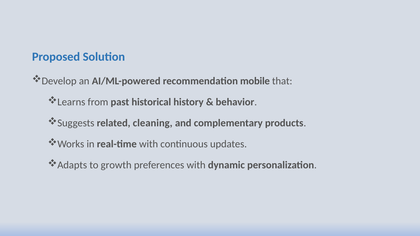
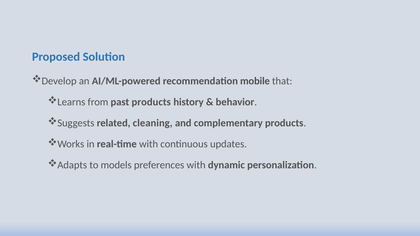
past historical: historical -> products (151, 102)
growth: growth -> models (116, 165)
